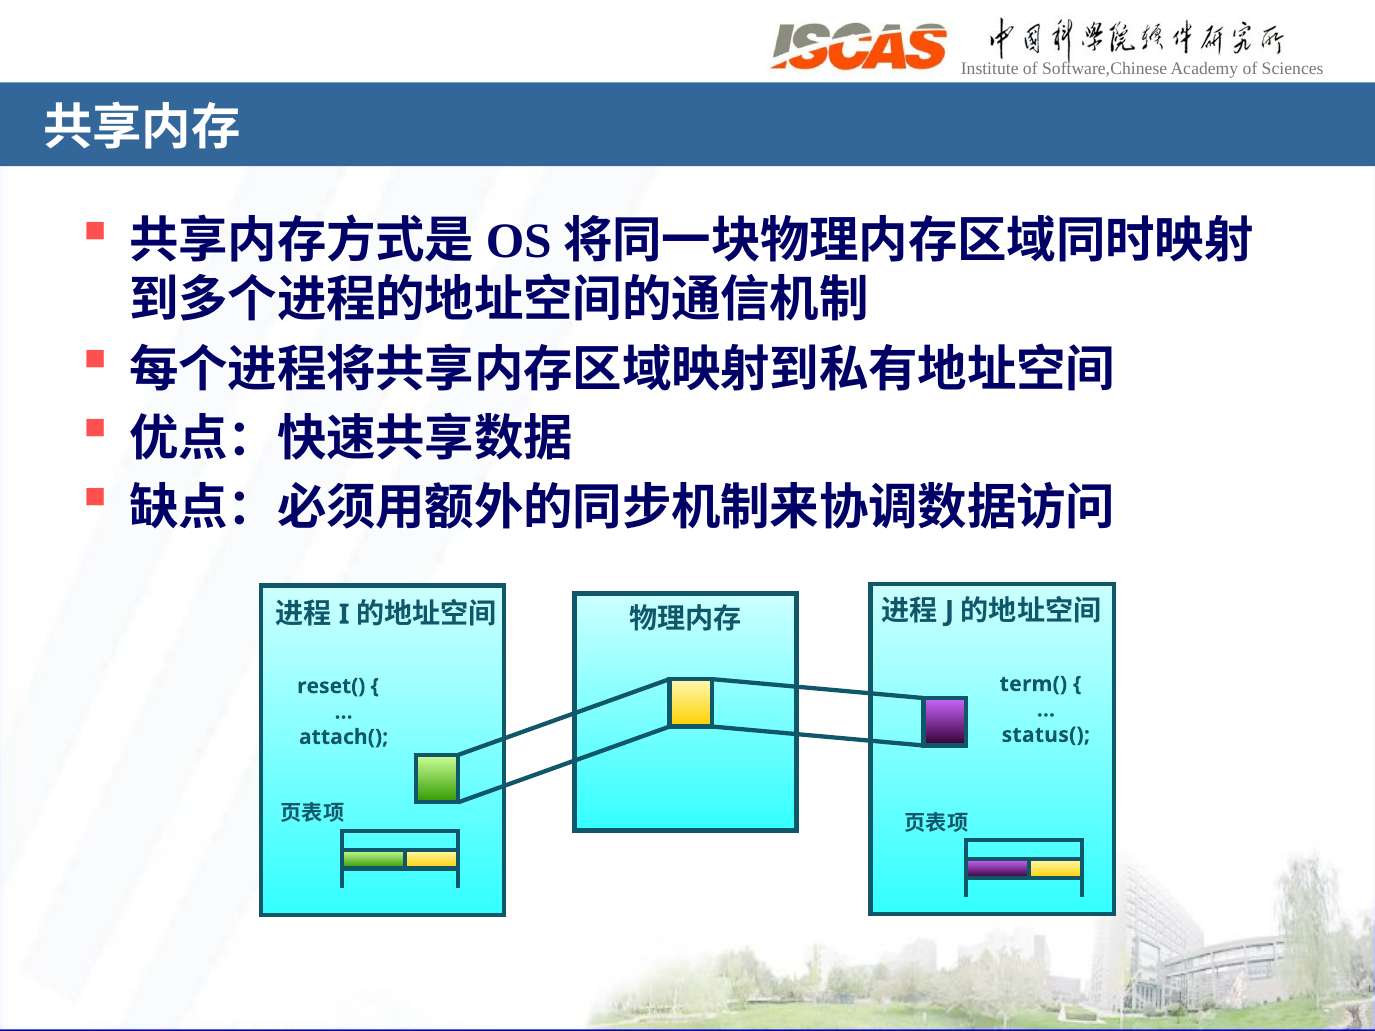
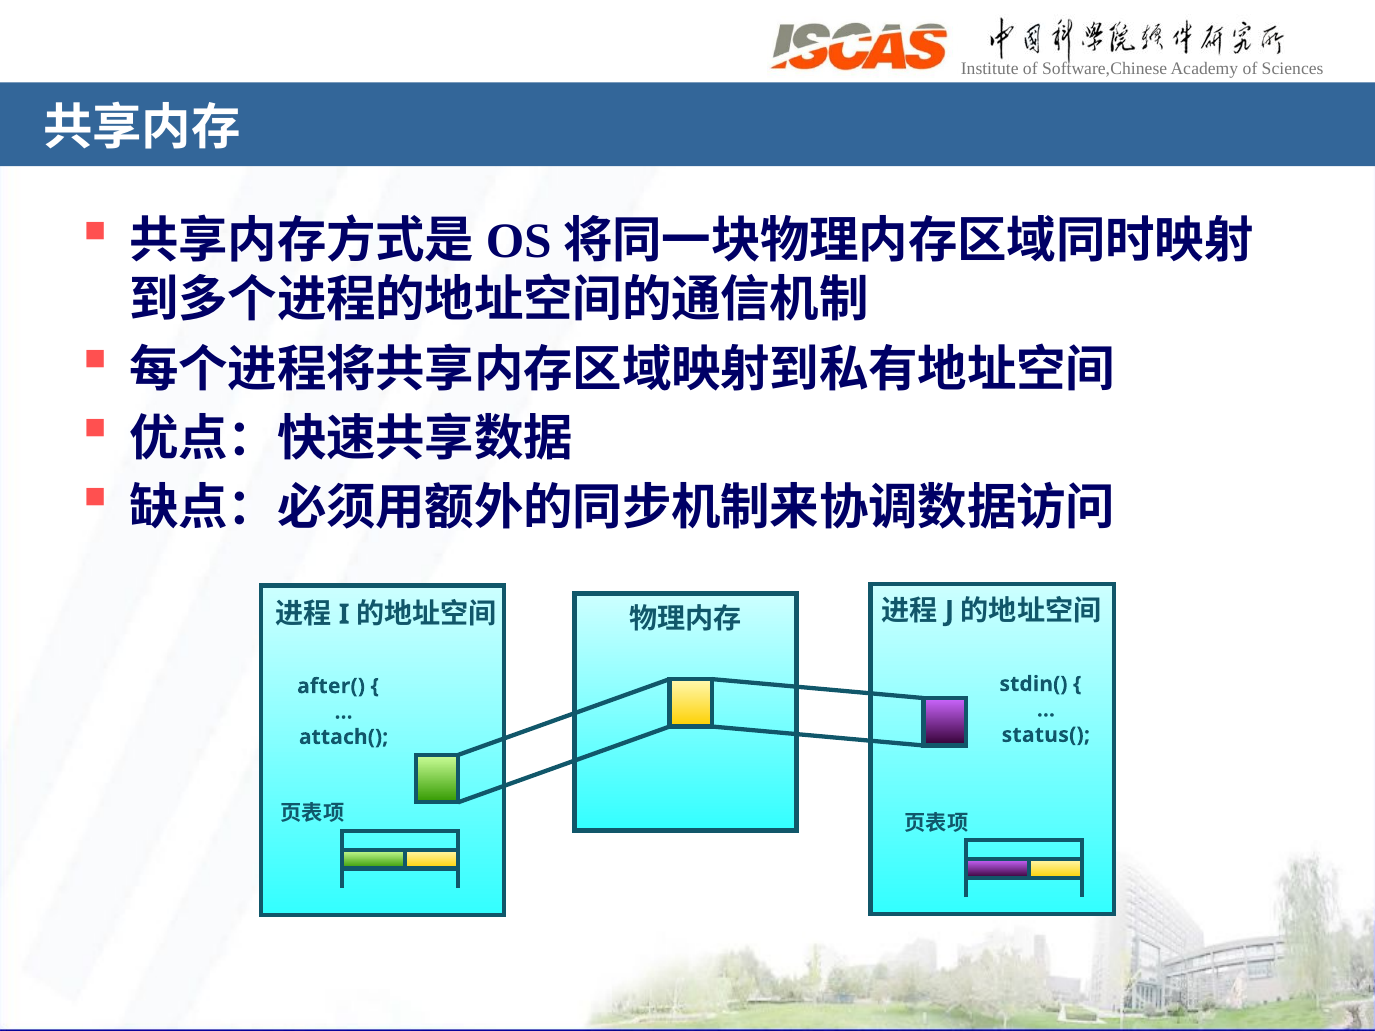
term(: term( -> stdin( (1033, 684)
reset(: reset( -> after( (331, 686)
